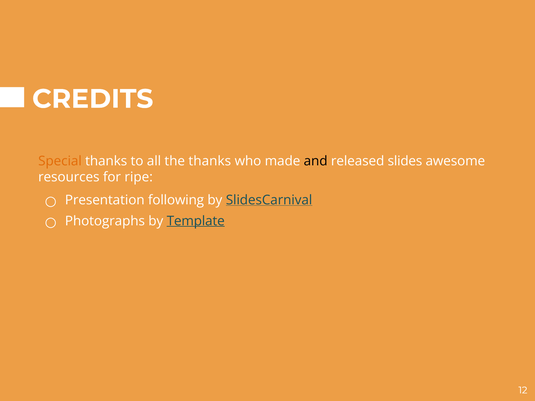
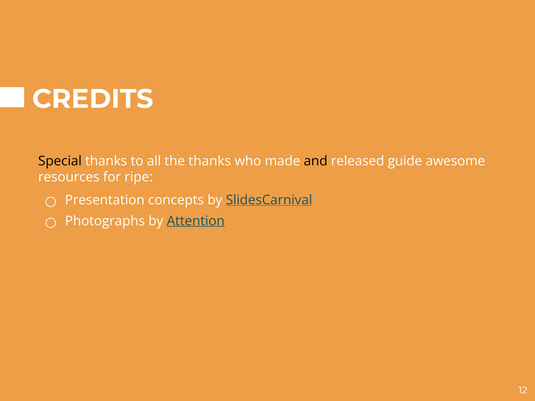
Special colour: orange -> black (60, 161)
slides: slides -> guide (405, 161)
following: following -> concepts (176, 200)
Template: Template -> Attention (196, 221)
